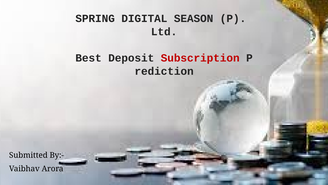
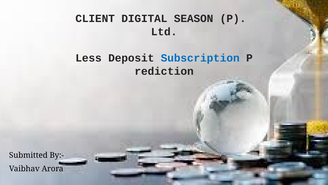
SPRING: SPRING -> CLIENT (95, 18)
Best: Best -> Less (89, 58)
Subscription colour: red -> blue (200, 58)
